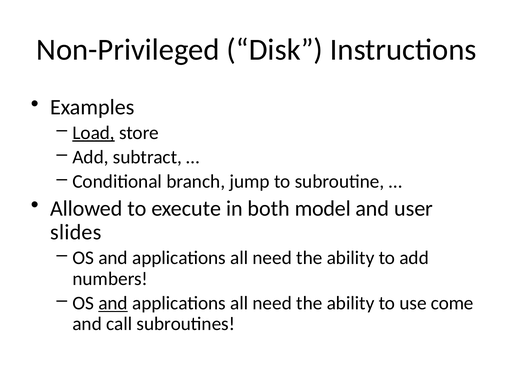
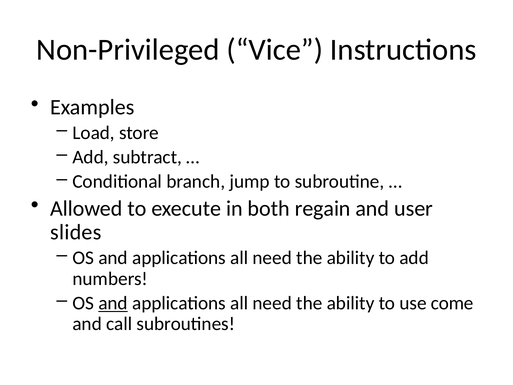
Disk: Disk -> Vice (275, 50)
Load underline: present -> none (94, 133)
model: model -> regain (323, 208)
